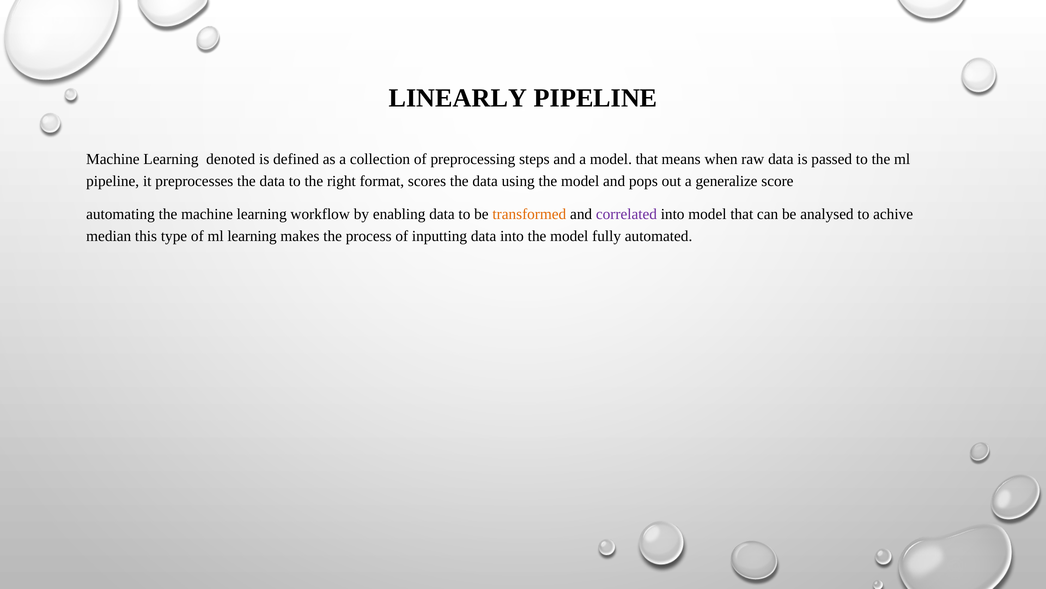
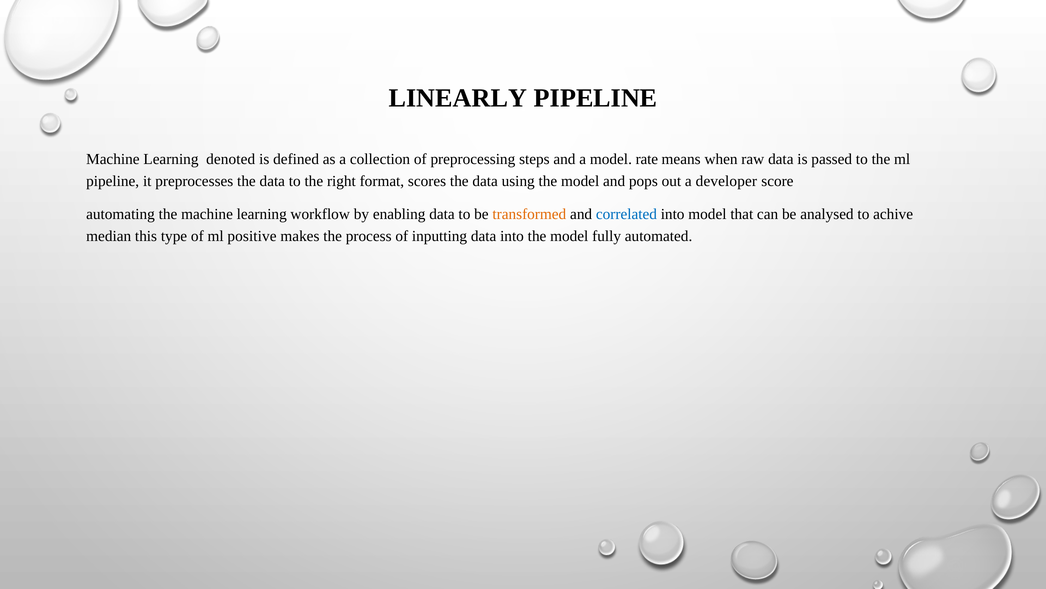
a model that: that -> rate (647, 159)
generalize: generalize -> developer (726, 181)
correlated colour: purple -> blue (626, 214)
ml learning: learning -> positive (252, 236)
